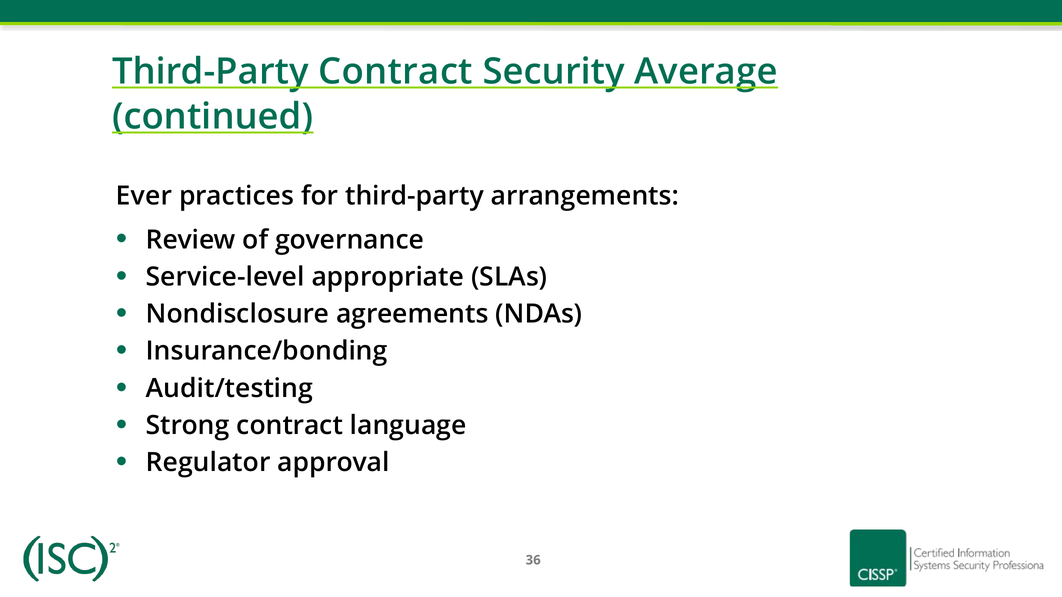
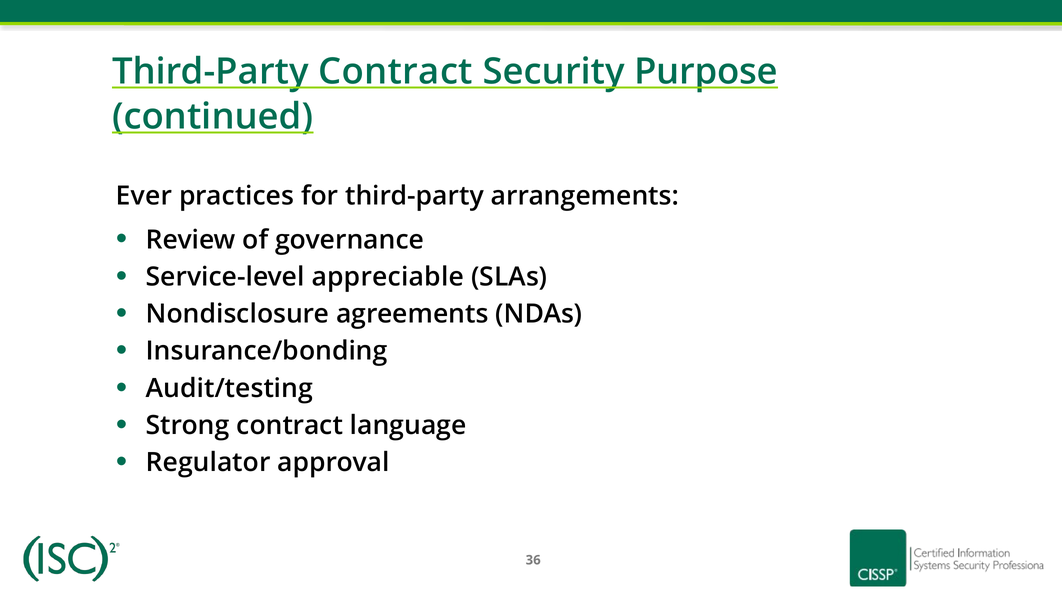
Average: Average -> Purpose (706, 72)
appropriate: appropriate -> appreciable (388, 277)
